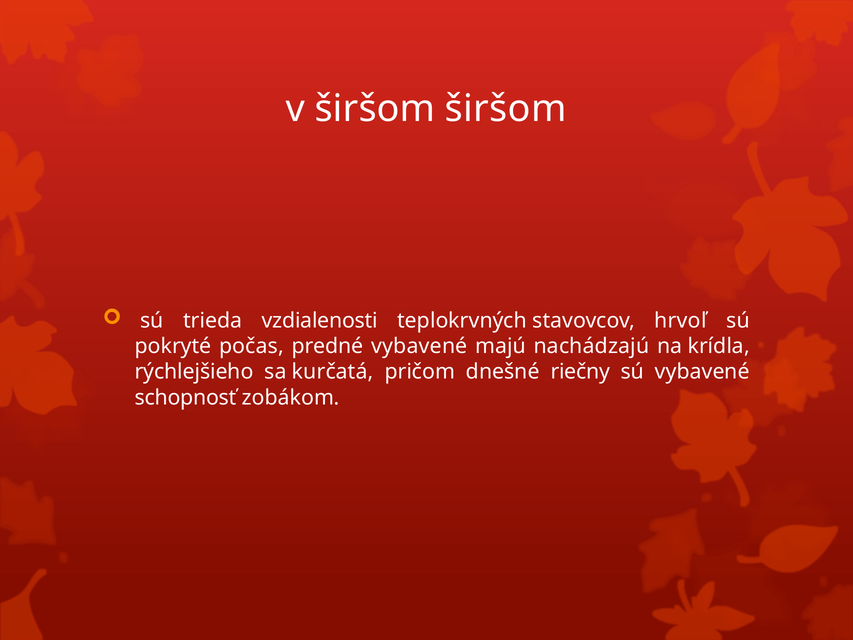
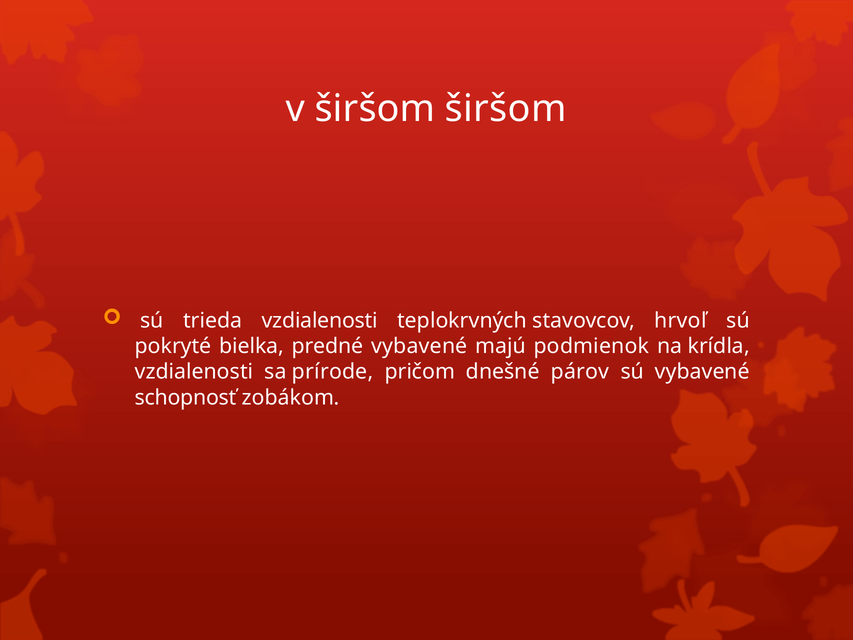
počas: počas -> bielka (252, 346)
nachádzajú: nachádzajú -> podmienok (591, 346)
rýchlejšieho: rýchlejšieho -> vzdialenosti (194, 372)
kurčatá: kurčatá -> prírode (333, 372)
riečny: riečny -> párov (580, 372)
